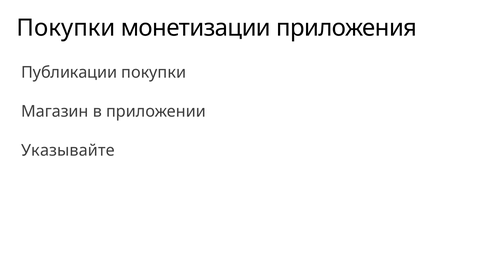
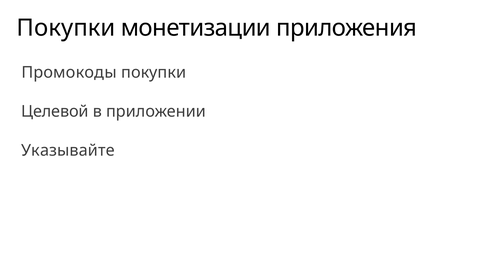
Публикации: Публикации -> Промокоды (69, 72)
Магазин: Магазин -> Целевой (55, 111)
